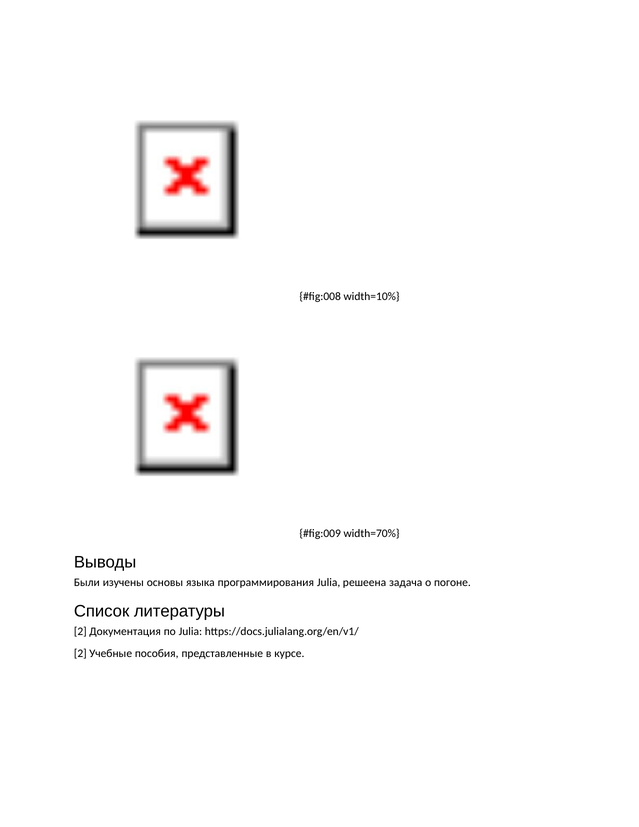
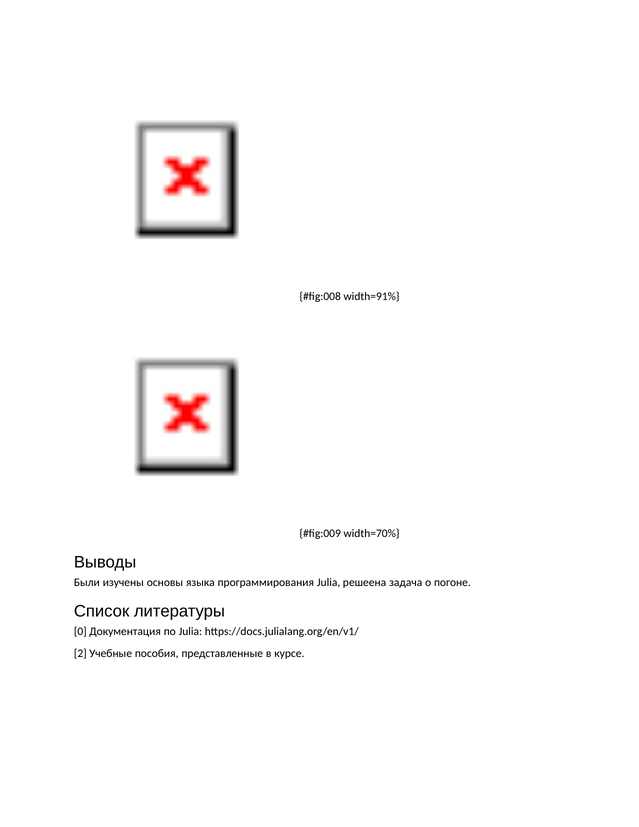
width=10%: width=10% -> width=91% (372, 296)
2: 2 -> 0 (80, 631)
